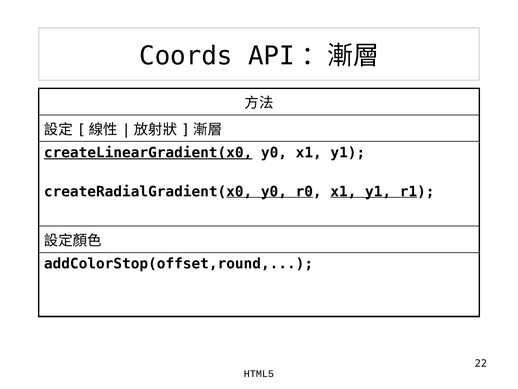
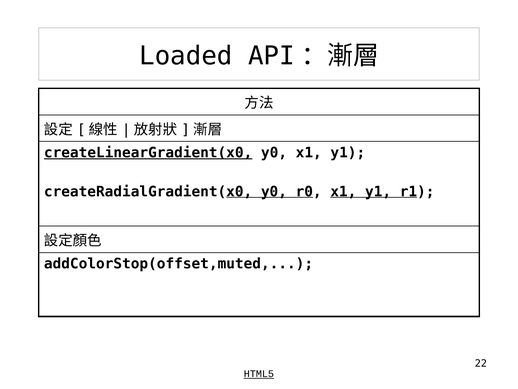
Coords: Coords -> Loaded (186, 56)
addColorStop(offset,round: addColorStop(offset,round -> addColorStop(offset,muted (179, 263)
HTML5 underline: none -> present (259, 373)
